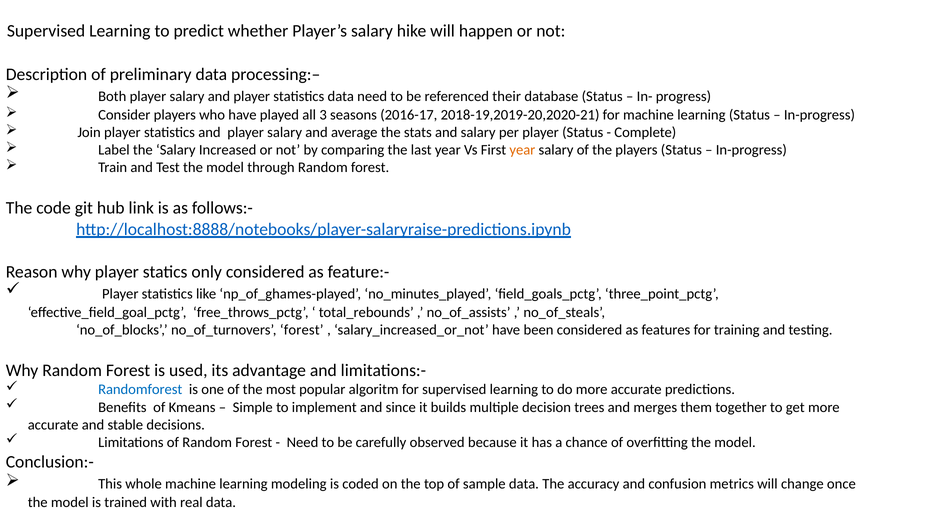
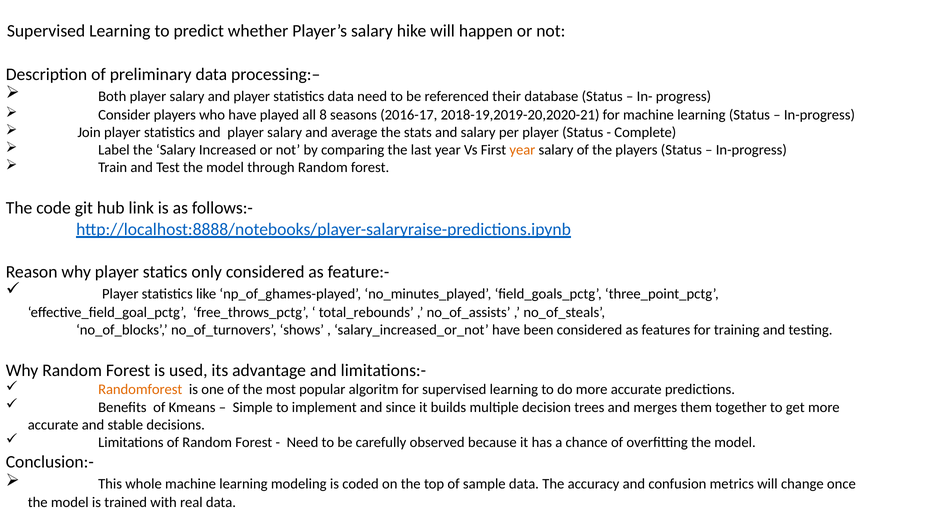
3: 3 -> 8 (323, 115)
no_of_turnovers forest: forest -> shows (302, 330)
Randomforest colour: blue -> orange (140, 389)
